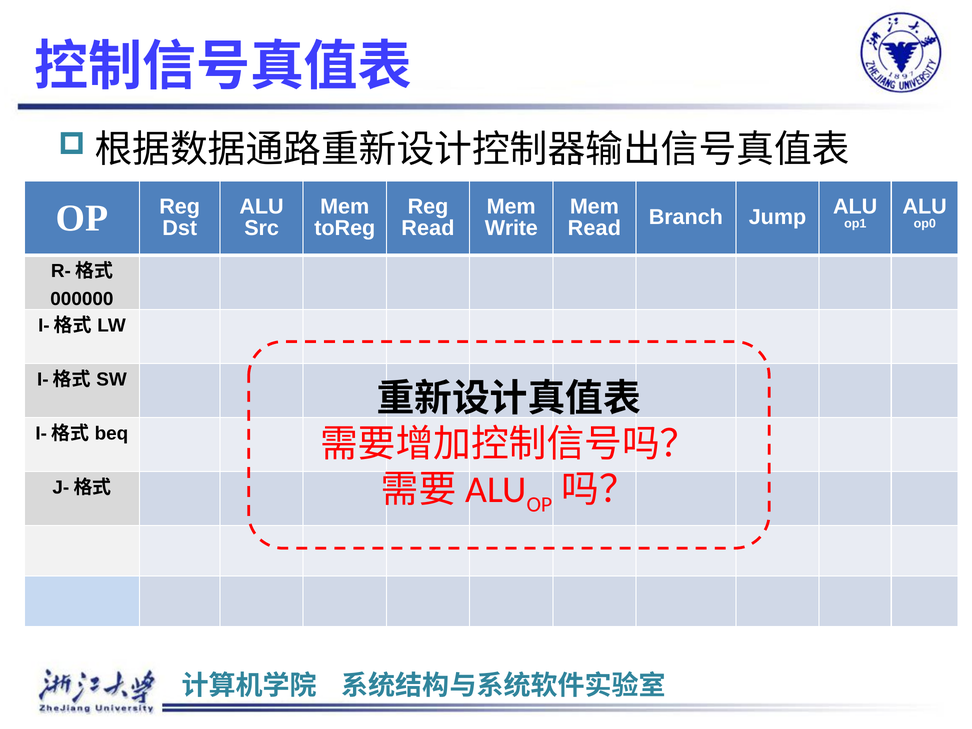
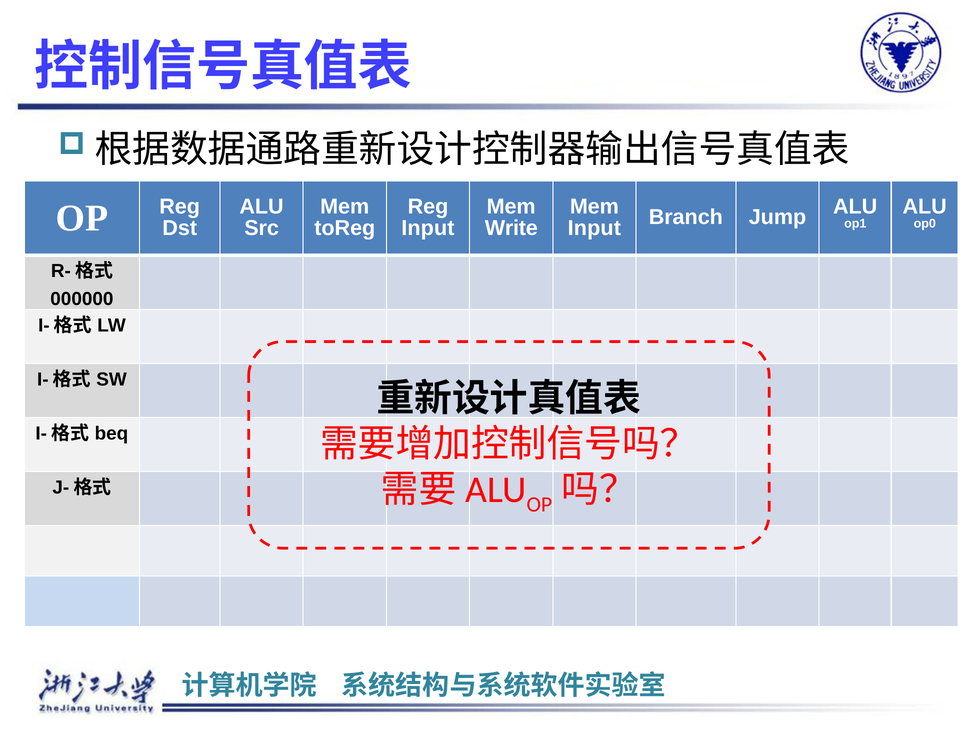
Read: Read -> Input (428, 228)
Read: Read -> Input (594, 228)
